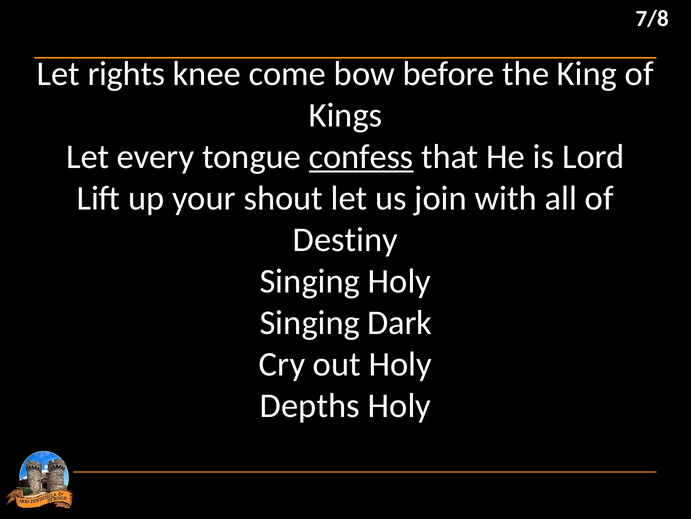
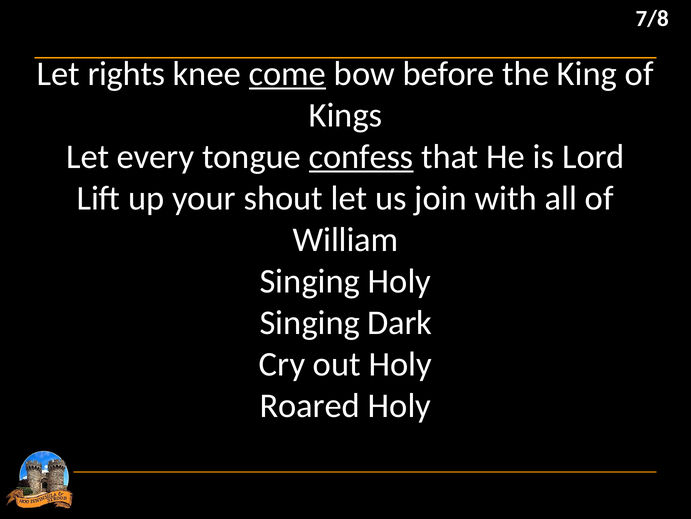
come underline: none -> present (287, 74)
Destiny: Destiny -> William (346, 239)
Depths: Depths -> Roared (310, 405)
